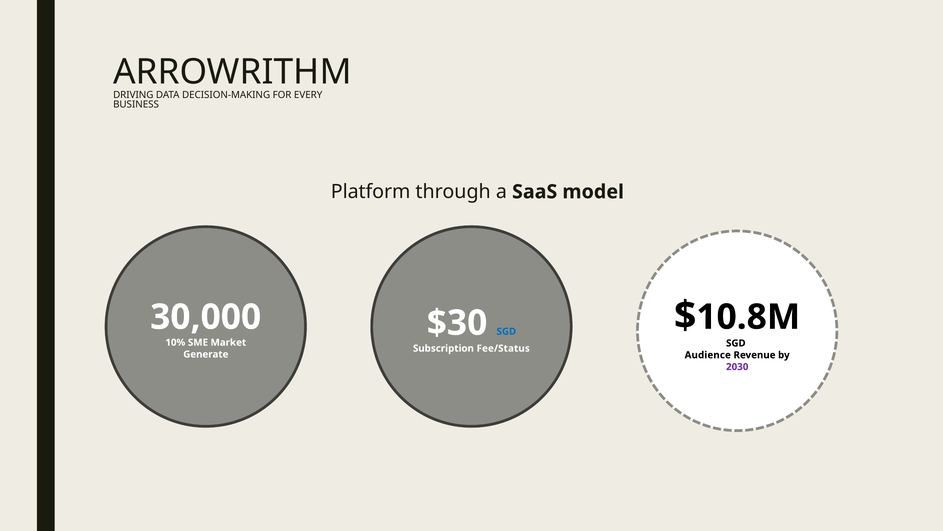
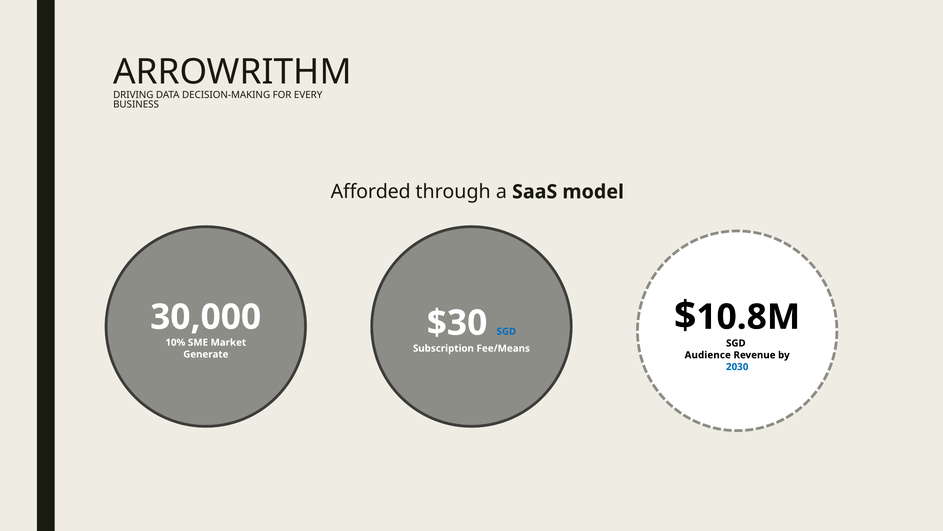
Platform: Platform -> Afforded (371, 192)
Fee/Status: Fee/Status -> Fee/Means (503, 348)
2030 colour: purple -> blue (737, 366)
